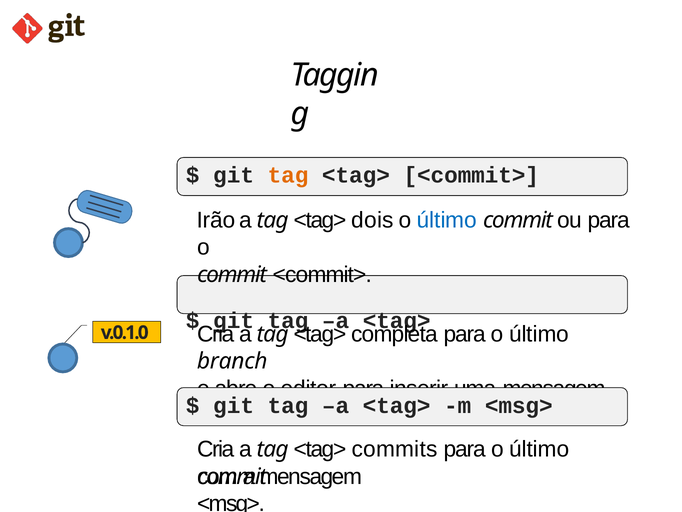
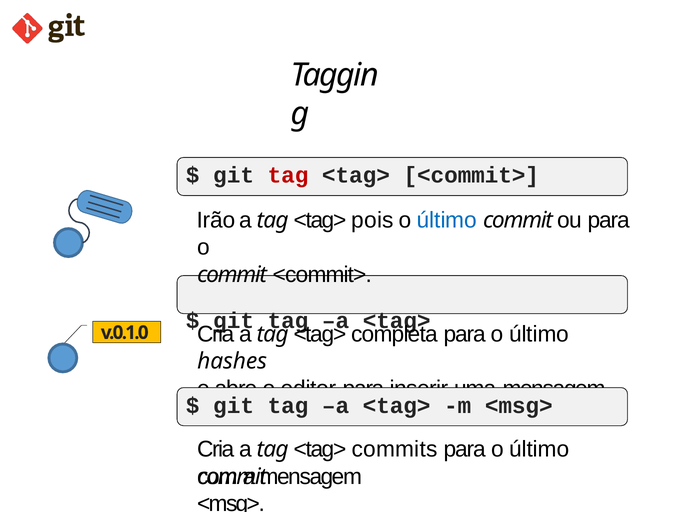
tag colour: orange -> red (288, 175)
dois: dois -> pois (373, 220)
branch: branch -> hashes (232, 361)
